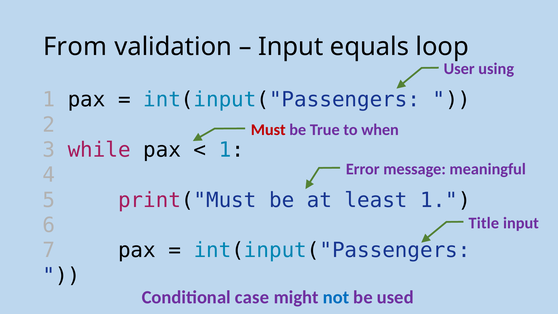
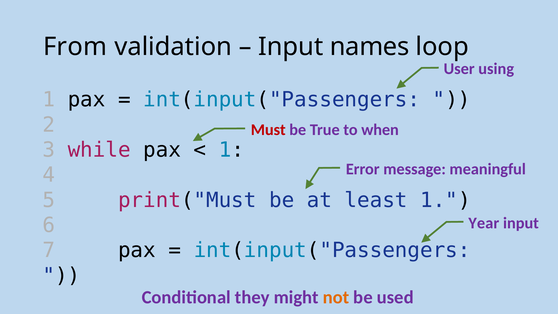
equals: equals -> names (370, 47)
Title: Title -> Year (484, 223)
case: case -> they (252, 297)
not colour: blue -> orange (336, 297)
